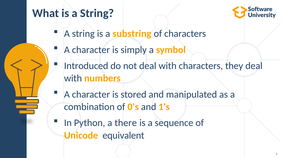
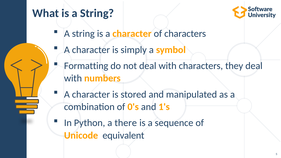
is a substring: substring -> character (132, 34)
Introduced: Introduced -> Formatting (86, 66)
